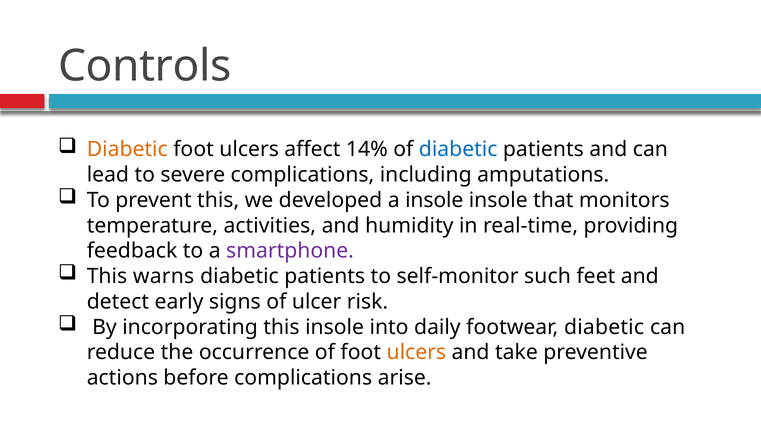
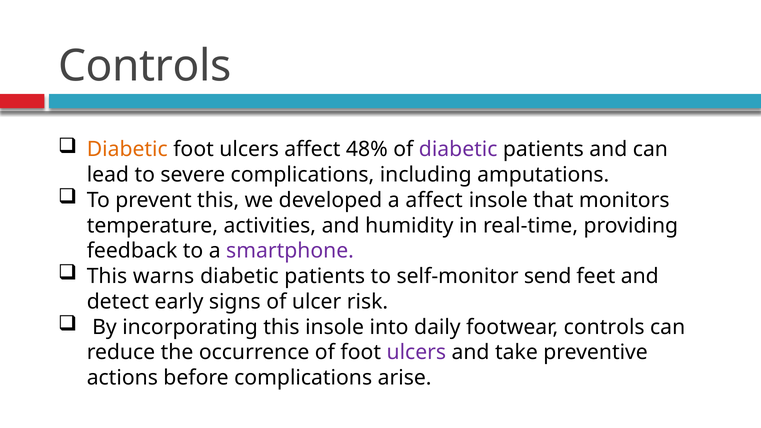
14%: 14% -> 48% (367, 149)
diabetic colour: blue -> purple (458, 149)
a insole: insole -> affect (434, 200)
such: such -> send (548, 276)
footwear diabetic: diabetic -> controls (604, 327)
ulcers colour: orange -> purple (416, 352)
